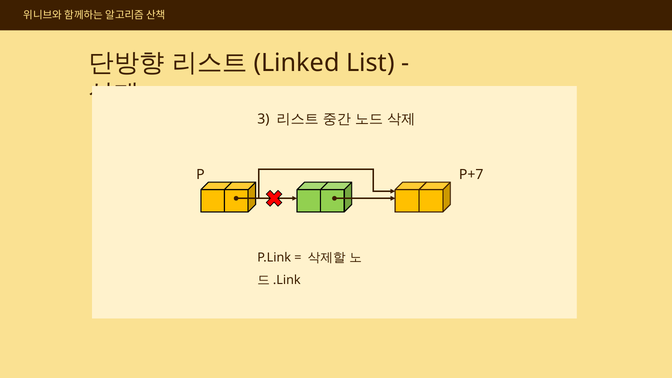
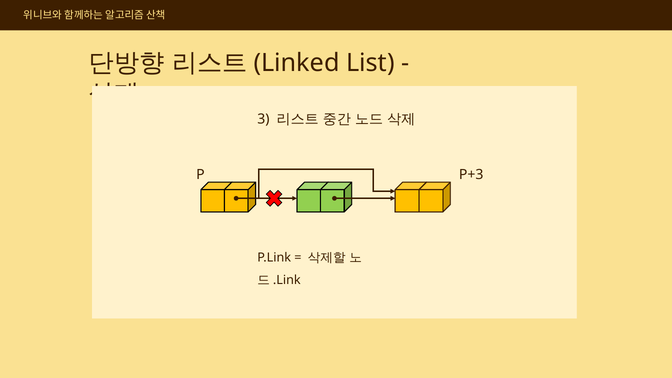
P+7: P+7 -> P+3 (471, 175)
